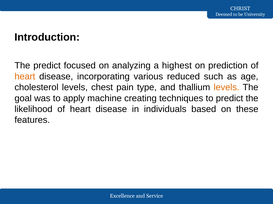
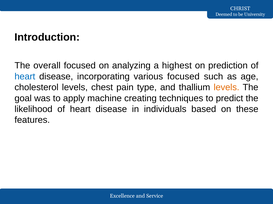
The predict: predict -> overall (47, 66)
heart colour: orange -> blue (25, 77)
various reduced: reduced -> focused (183, 77)
